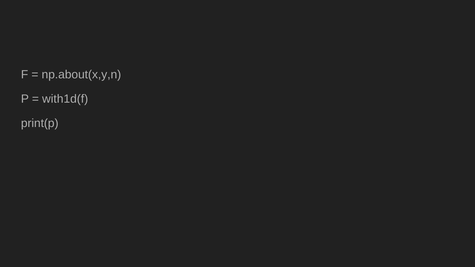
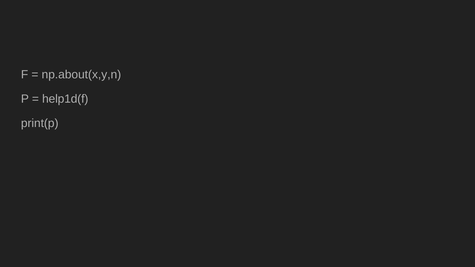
with1d(f: with1d(f -> help1d(f (65, 99)
